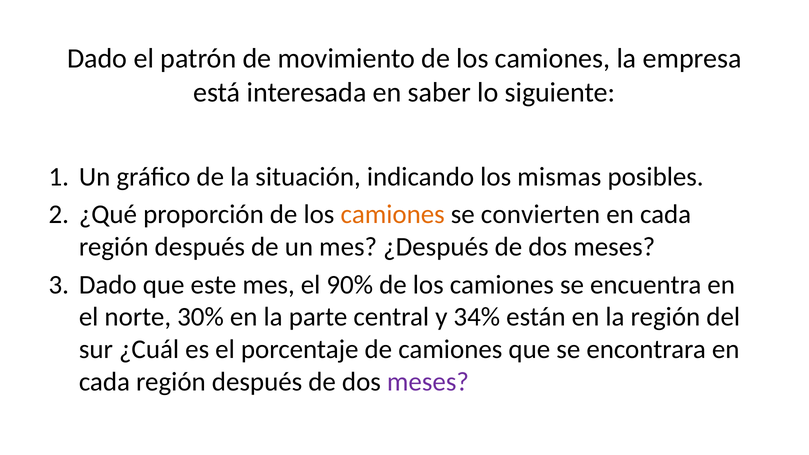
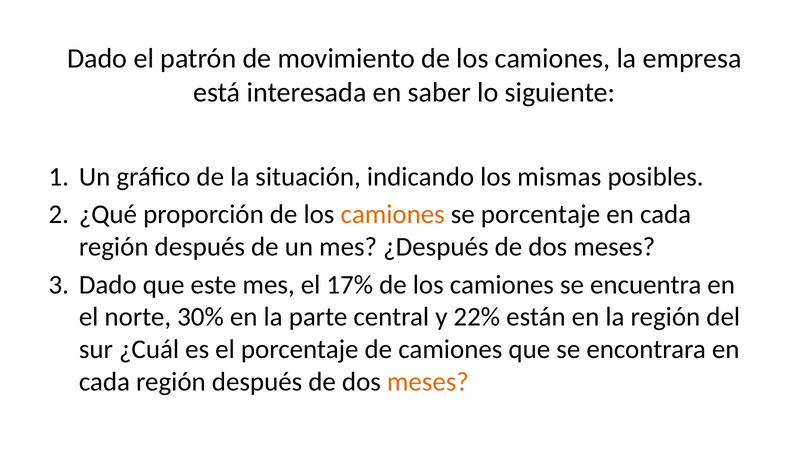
se convierten: convierten -> porcentaje (541, 215)
90%: 90% -> 17% (350, 285)
34%: 34% -> 22% (477, 317)
meses colour: purple -> orange (428, 382)
